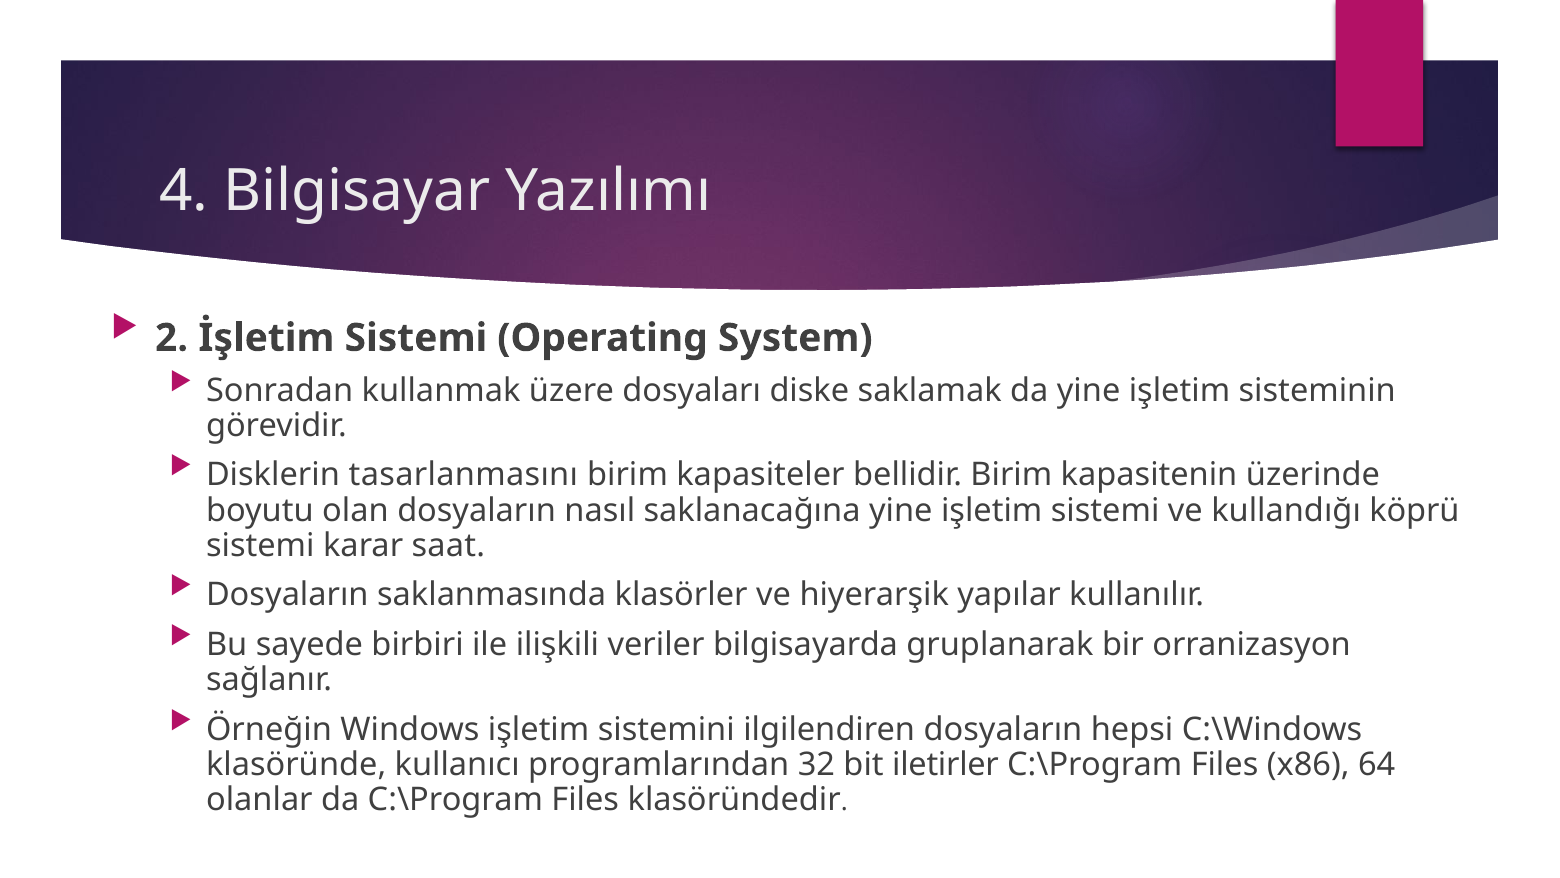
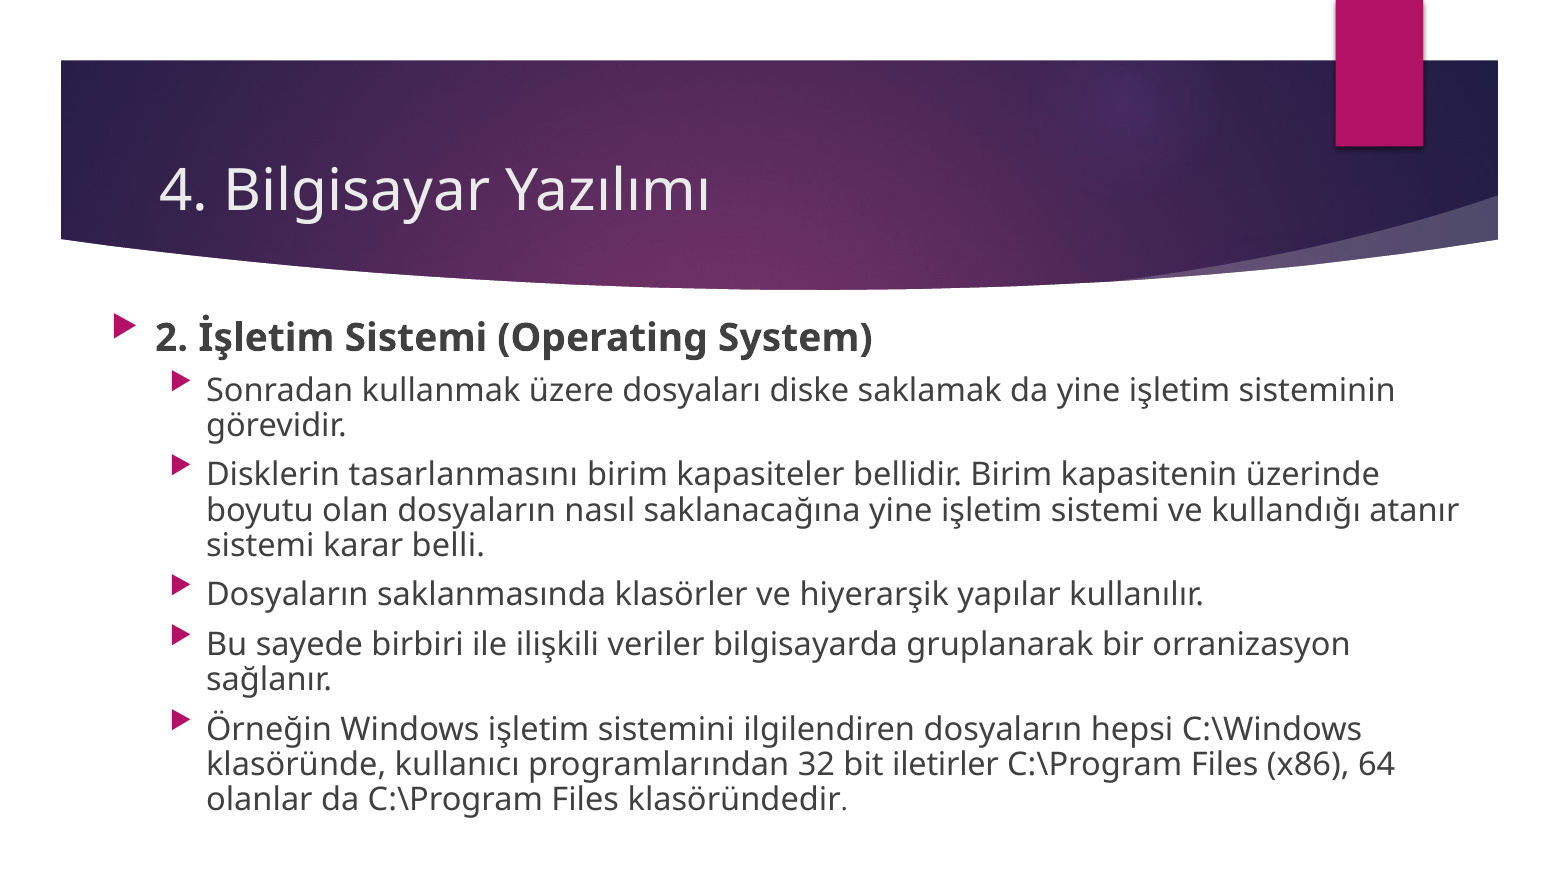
köprü: köprü -> atanır (1414, 510)
saat: saat -> belli (448, 545)
